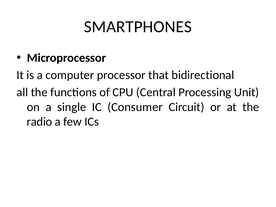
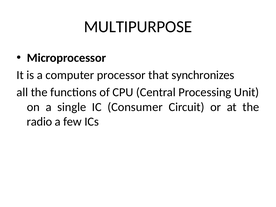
SMARTPHONES: SMARTPHONES -> MULTIPURPOSE (138, 27)
bidirectional: bidirectional -> synchronizes (203, 75)
